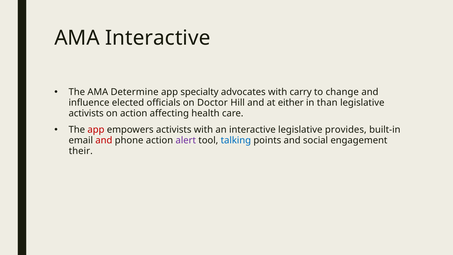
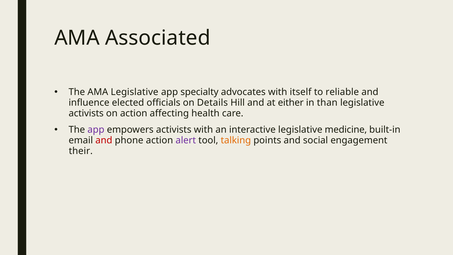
AMA Interactive: Interactive -> Associated (158, 38)
AMA Determine: Determine -> Legislative (135, 92)
carry: carry -> itself (301, 92)
change: change -> reliable (342, 92)
Doctor: Doctor -> Details (212, 103)
app colour: red -> purple (96, 130)
provides: provides -> medicine (346, 130)
talking colour: blue -> orange (236, 140)
